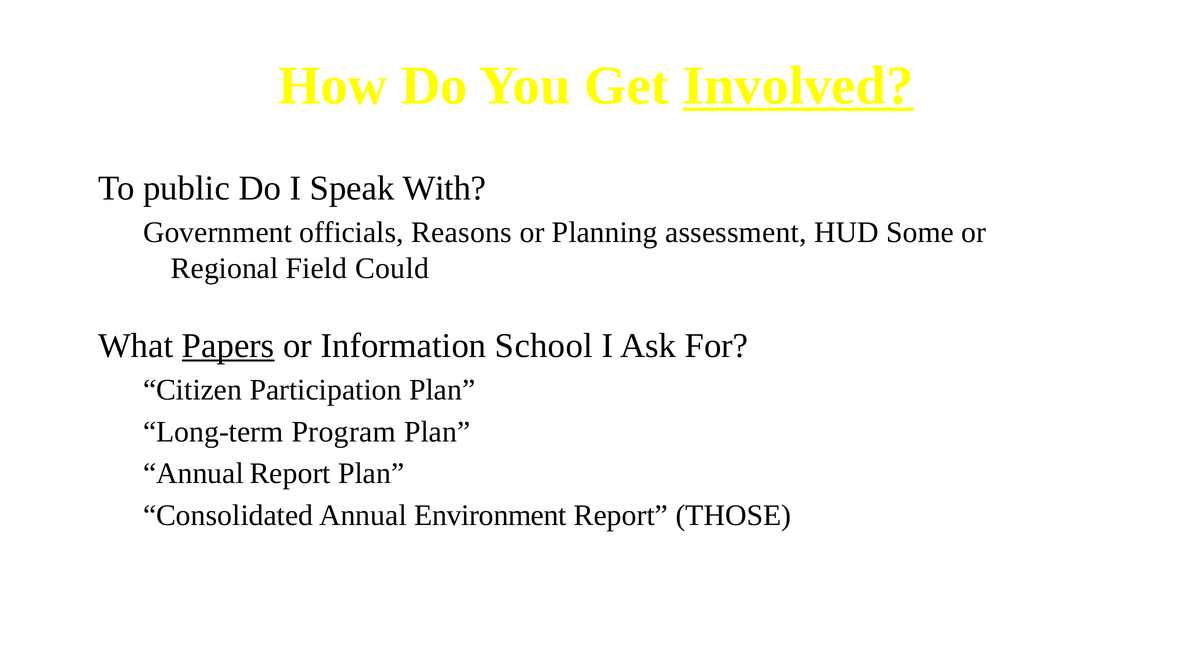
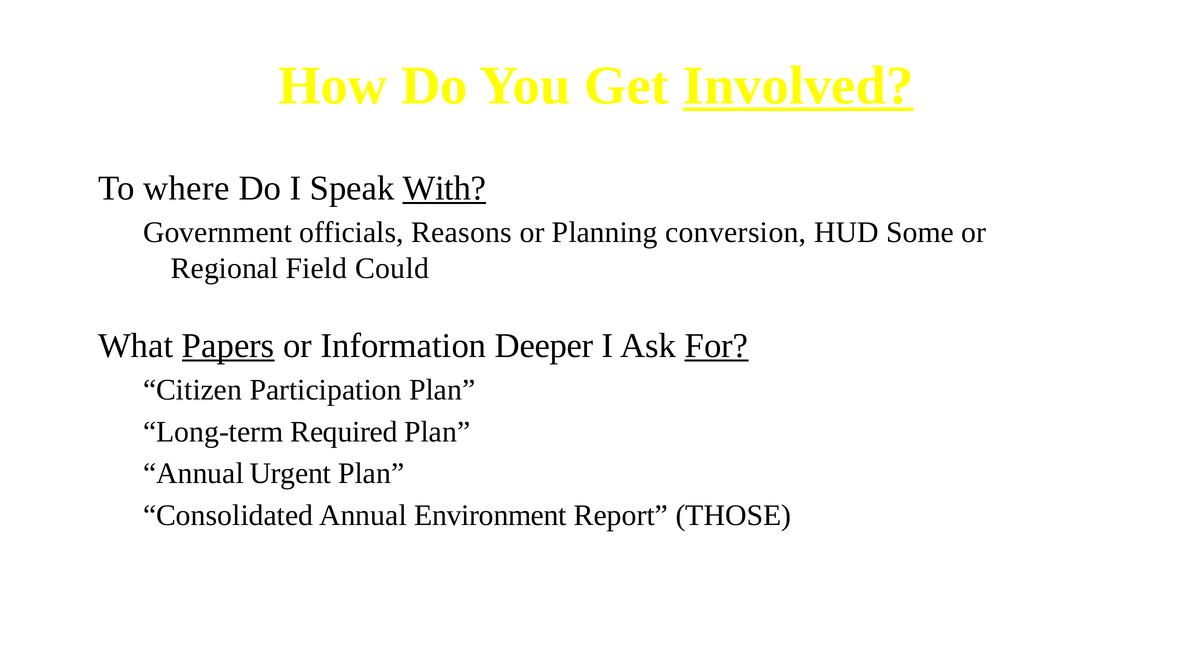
public: public -> where (186, 188)
With underline: none -> present (444, 188)
assessment: assessment -> conversion (736, 232)
School: School -> Deeper (544, 345)
For underline: none -> present (717, 345)
Program: Program -> Required (344, 431)
Annual Report: Report -> Urgent (290, 473)
